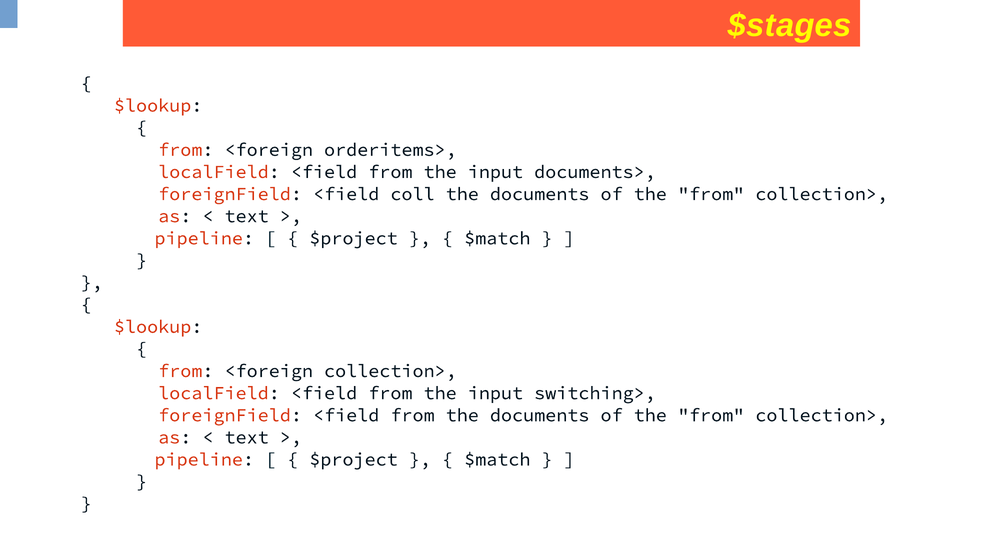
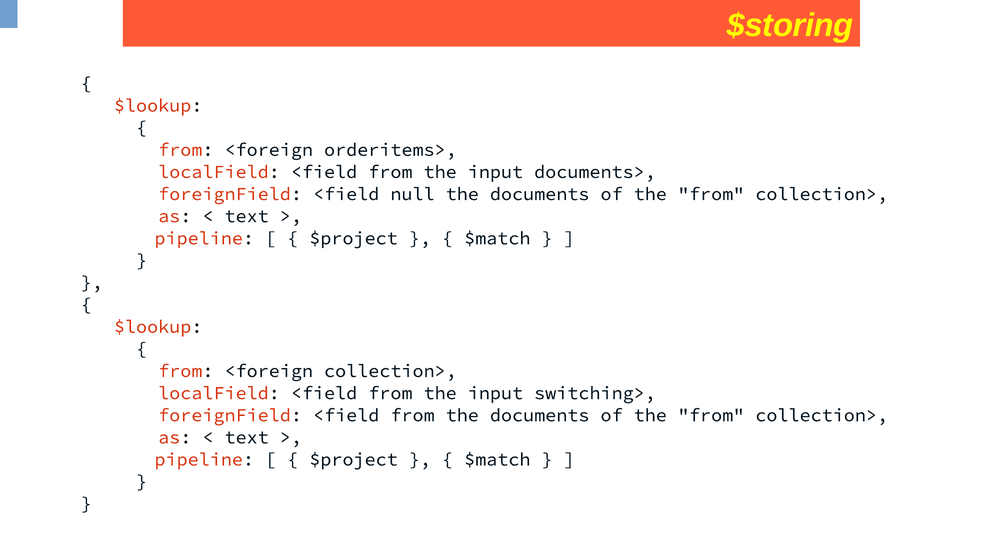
$stages: $stages -> $storing (790, 26)
coll: coll -> null (413, 194)
